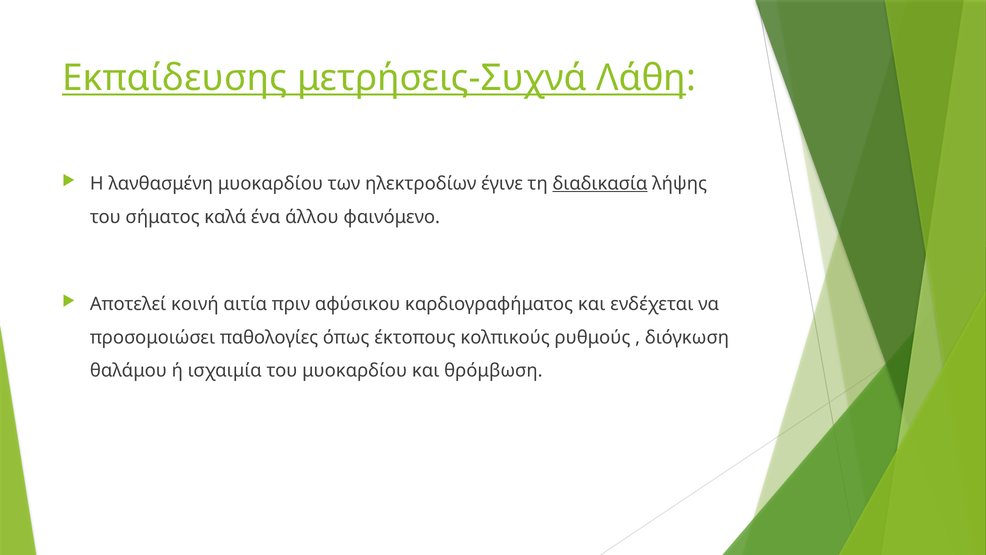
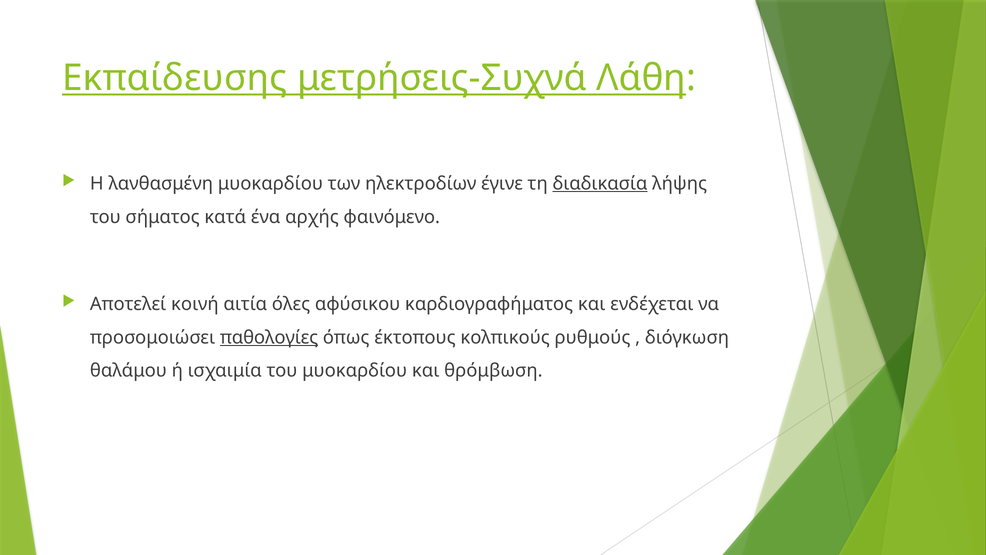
καλά: καλά -> κατά (225, 217)
άλλου: άλλου -> αρχής (312, 217)
πριν: πριν -> όλες (291, 304)
παθολογίες underline: none -> present (269, 337)
